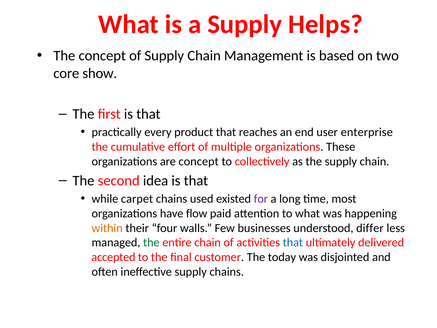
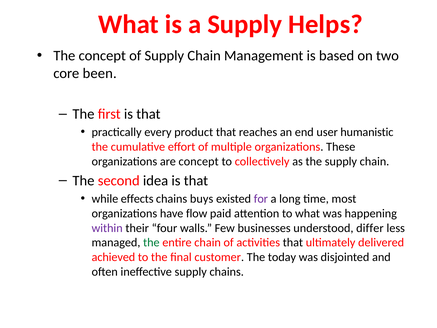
show: show -> been (100, 73)
enterprise: enterprise -> humanistic (367, 132)
carpet: carpet -> effects (137, 199)
used: used -> buys (202, 199)
within colour: orange -> purple (107, 228)
that colour: blue -> black (293, 242)
accepted: accepted -> achieved (113, 257)
